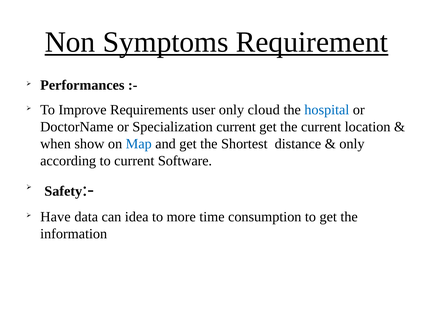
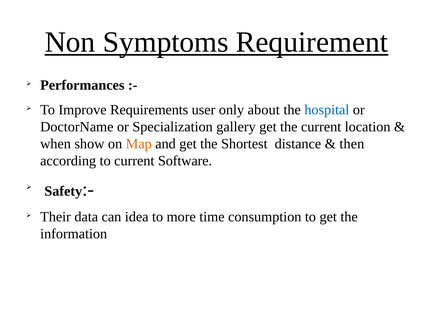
cloud: cloud -> about (264, 110)
Specialization current: current -> gallery (236, 127)
Map colour: blue -> orange (139, 144)
only: only -> then (352, 144)
Have: Have -> Their (56, 217)
